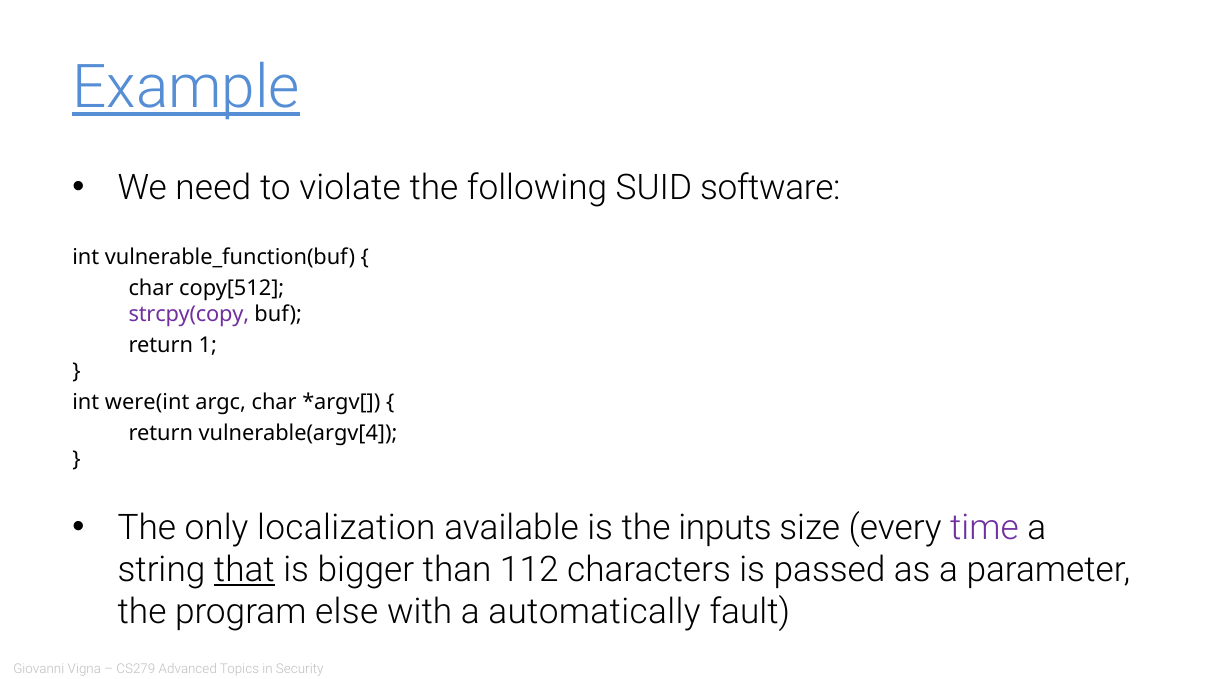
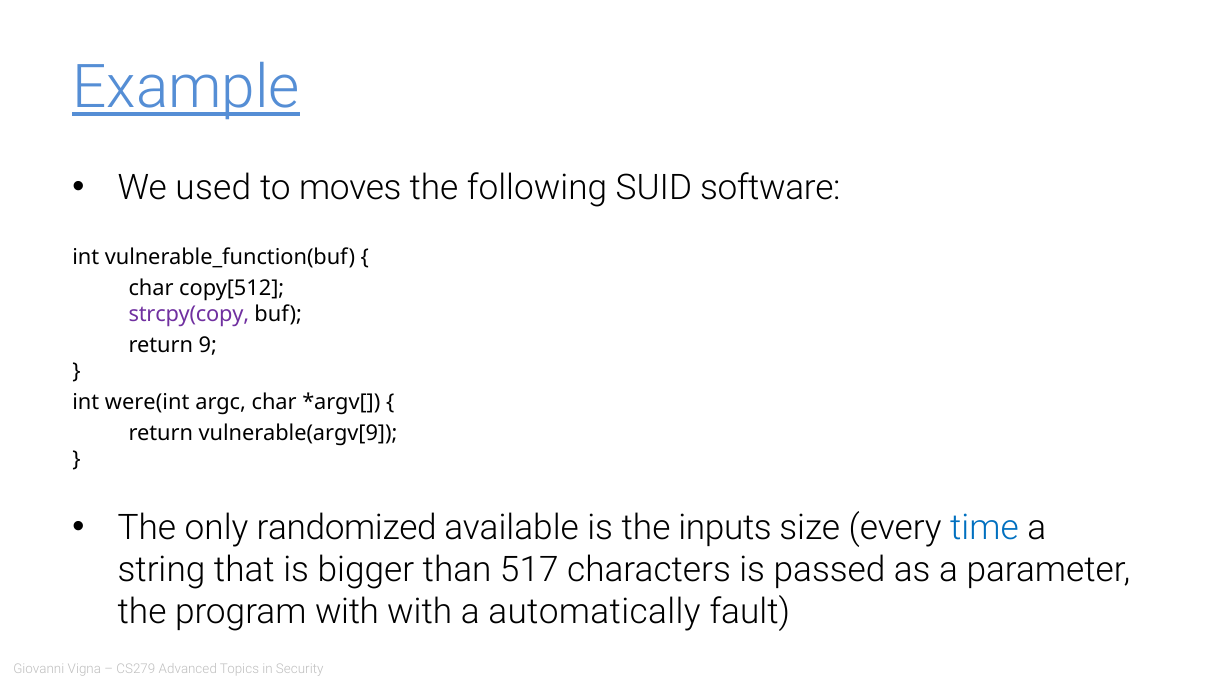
need: need -> used (213, 188)
violate: violate -> moves (350, 188)
1: 1 -> 9 (208, 345)
vulnerable(argv[4: vulnerable(argv[4 -> vulnerable(argv[9 (298, 433)
localization: localization -> randomized (347, 528)
time colour: purple -> blue (984, 528)
that underline: present -> none (244, 570)
112: 112 -> 517 (529, 570)
program else: else -> with (347, 612)
